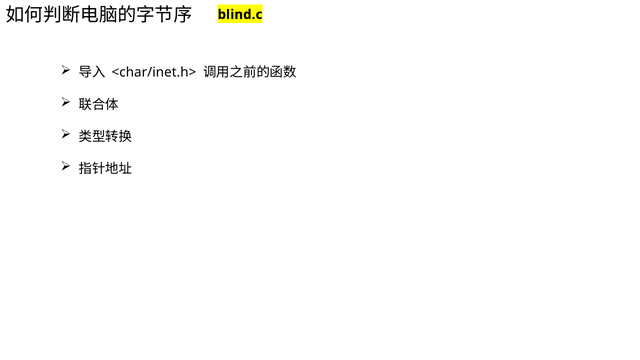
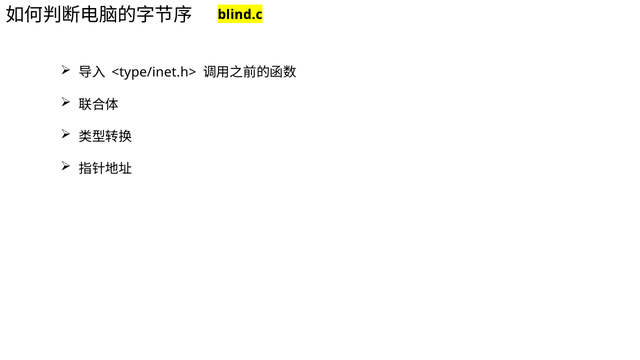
<char/inet.h>: <char/inet.h> -> <type/inet.h> (154, 73)
